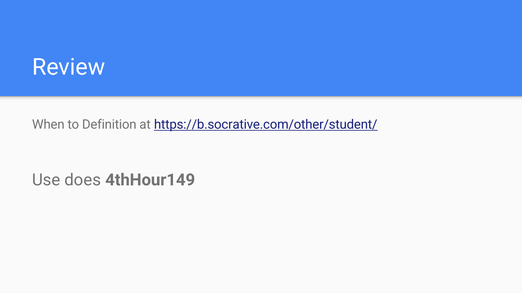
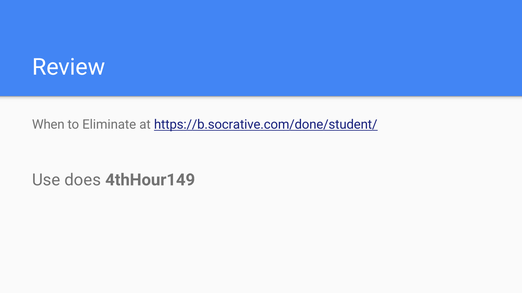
Definition: Definition -> Eliminate (109, 125)
https://b.socrative.com/other/student/: https://b.socrative.com/other/student/ -> https://b.socrative.com/done/student/ (266, 125)
